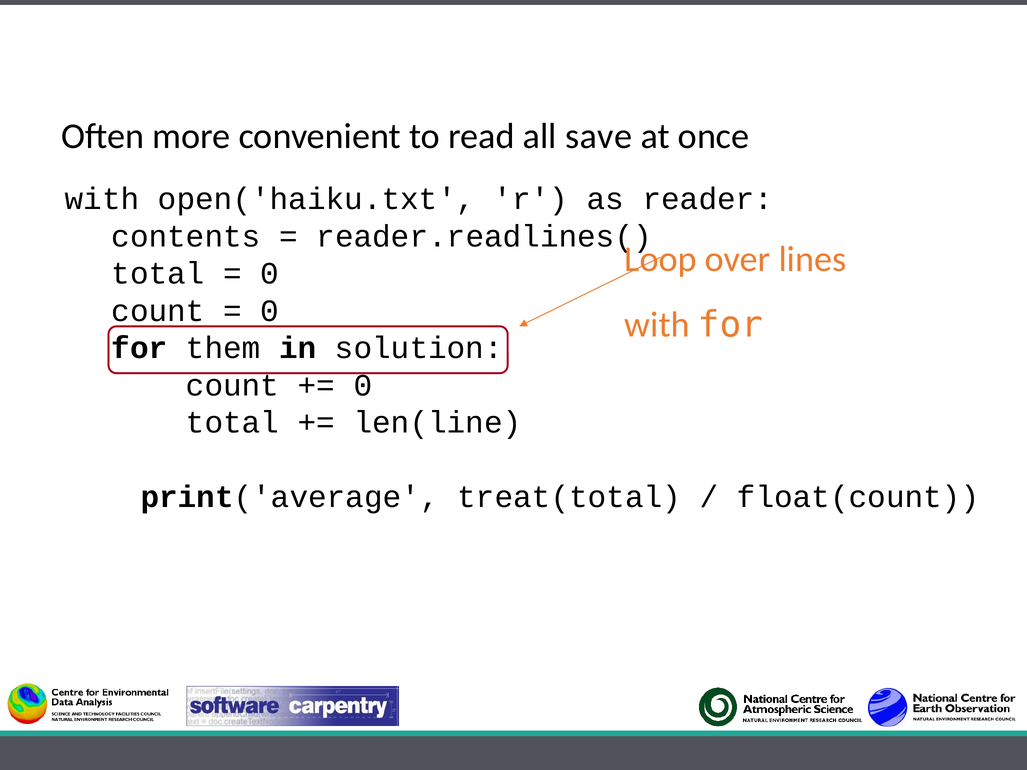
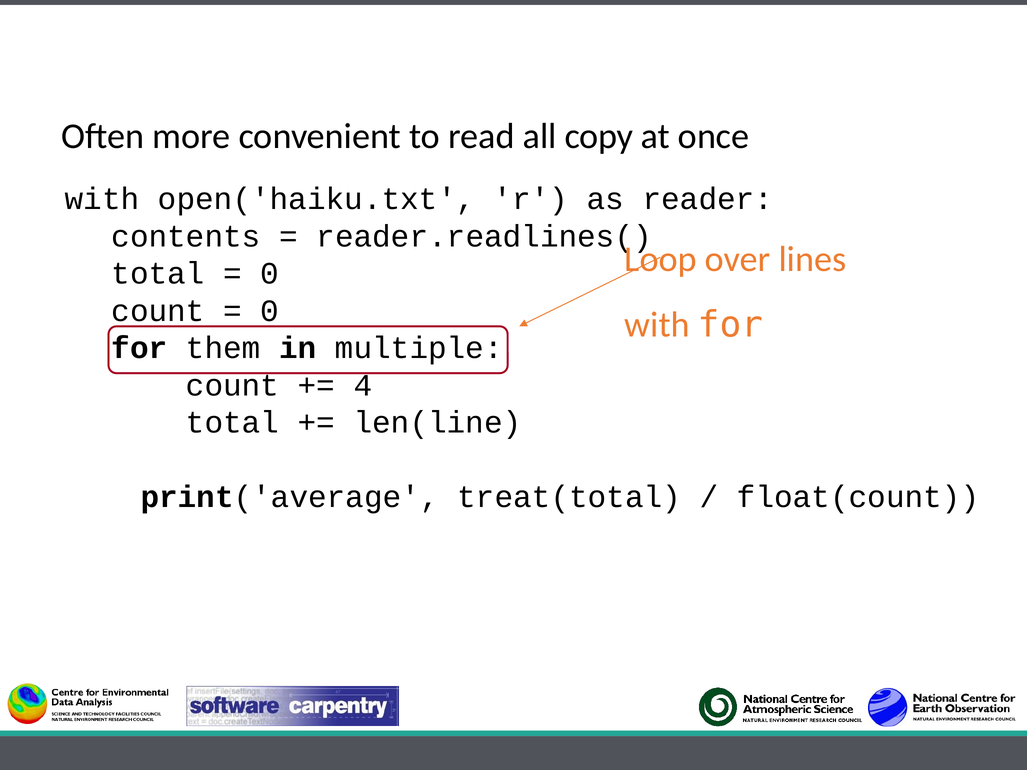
save: save -> copy (599, 136)
solution: solution -> multiple (419, 348)
0: 0 -> 4 (363, 386)
